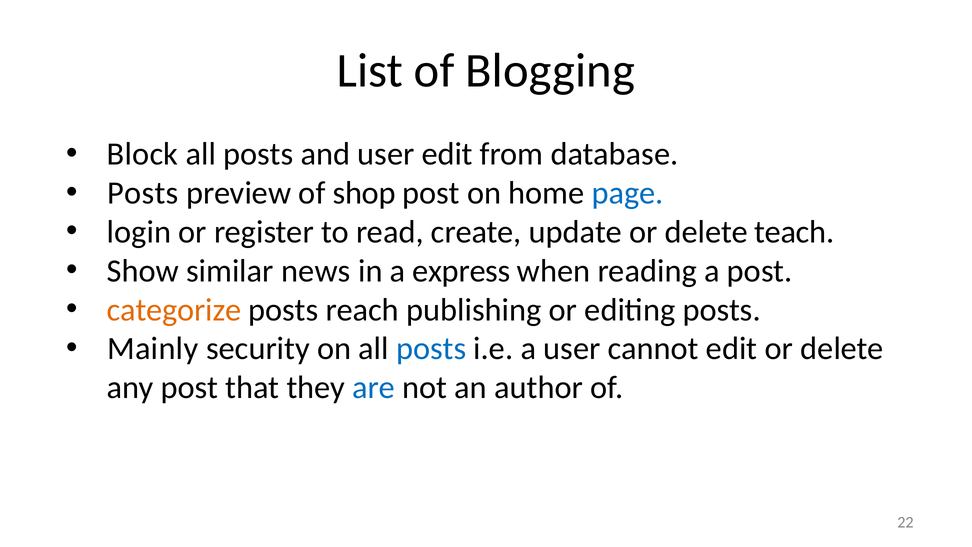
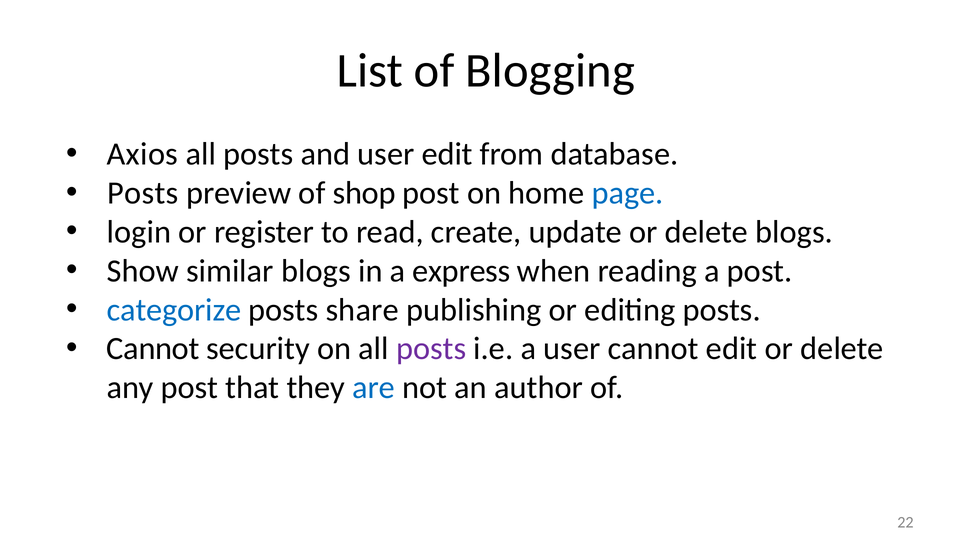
Block: Block -> Axios (142, 154)
delete teach: teach -> blogs (794, 232)
similar news: news -> blogs (316, 271)
categorize colour: orange -> blue (174, 310)
reach: reach -> share (362, 310)
Mainly: Mainly -> Cannot (153, 349)
posts colour: blue -> purple (431, 349)
